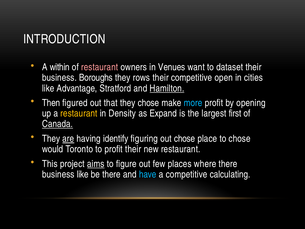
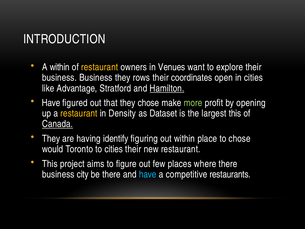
restaurant colour: pink -> yellow (100, 67)
dataset: dataset -> explore (230, 67)
business Boroughs: Boroughs -> Business (96, 78)
their competitive: competitive -> coordinates (192, 78)
Then: Then -> Have (51, 103)
more colour: light blue -> light green (193, 103)
Expand: Expand -> Dataset (163, 113)
largest first: first -> this (235, 113)
are underline: present -> none (68, 139)
out chose: chose -> within (185, 139)
to profit: profit -> cities (114, 149)
aims underline: present -> none (96, 164)
business like: like -> city (83, 174)
calculating: calculating -> restaurants (230, 174)
